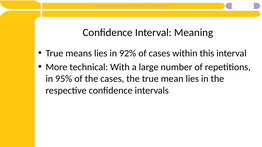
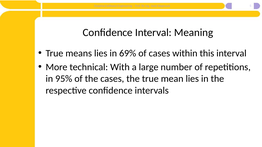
92%: 92% -> 69% (128, 53)
